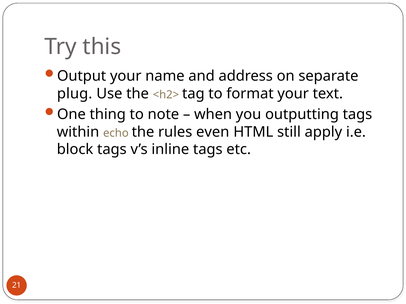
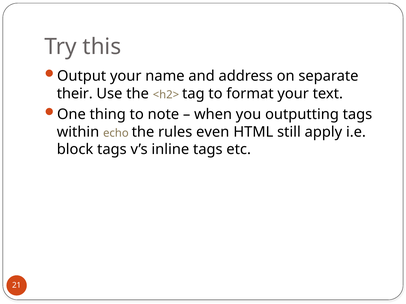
plug: plug -> their (75, 94)
